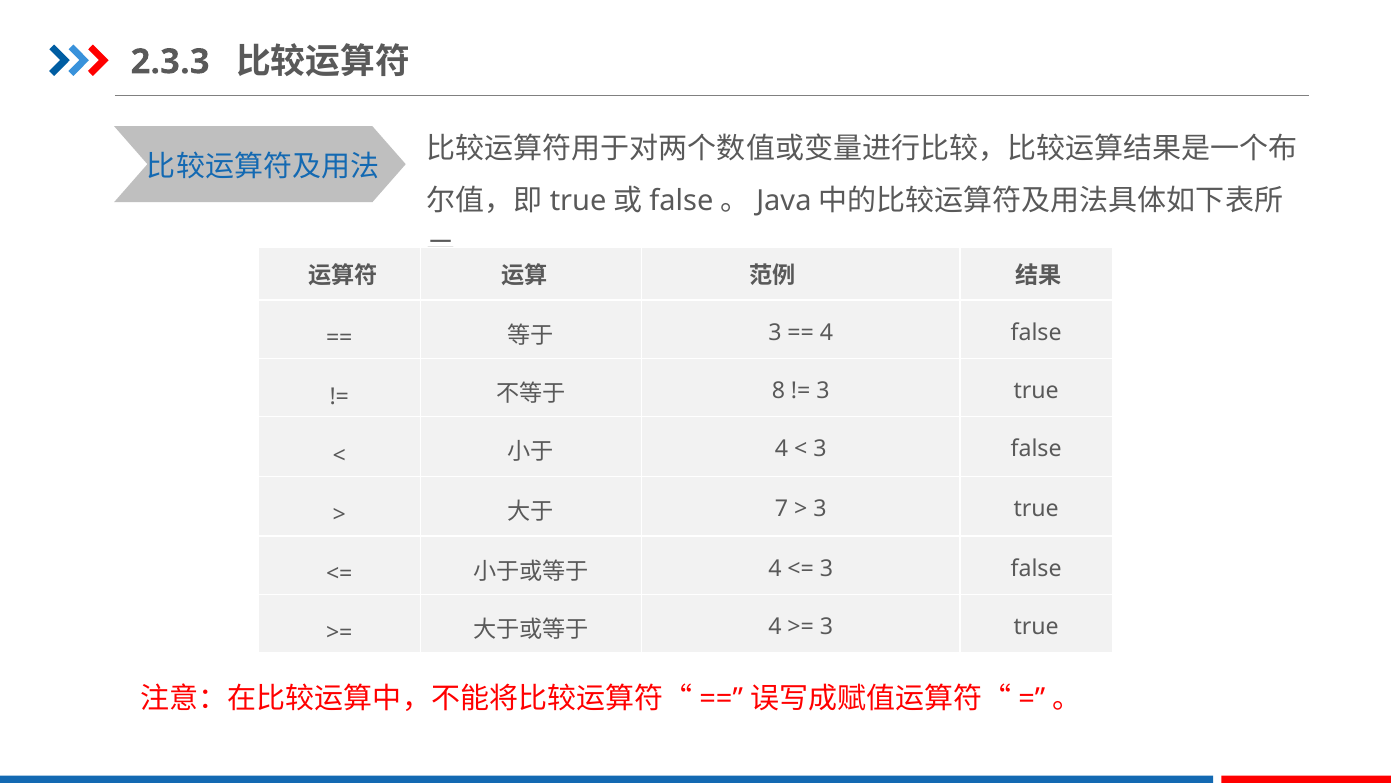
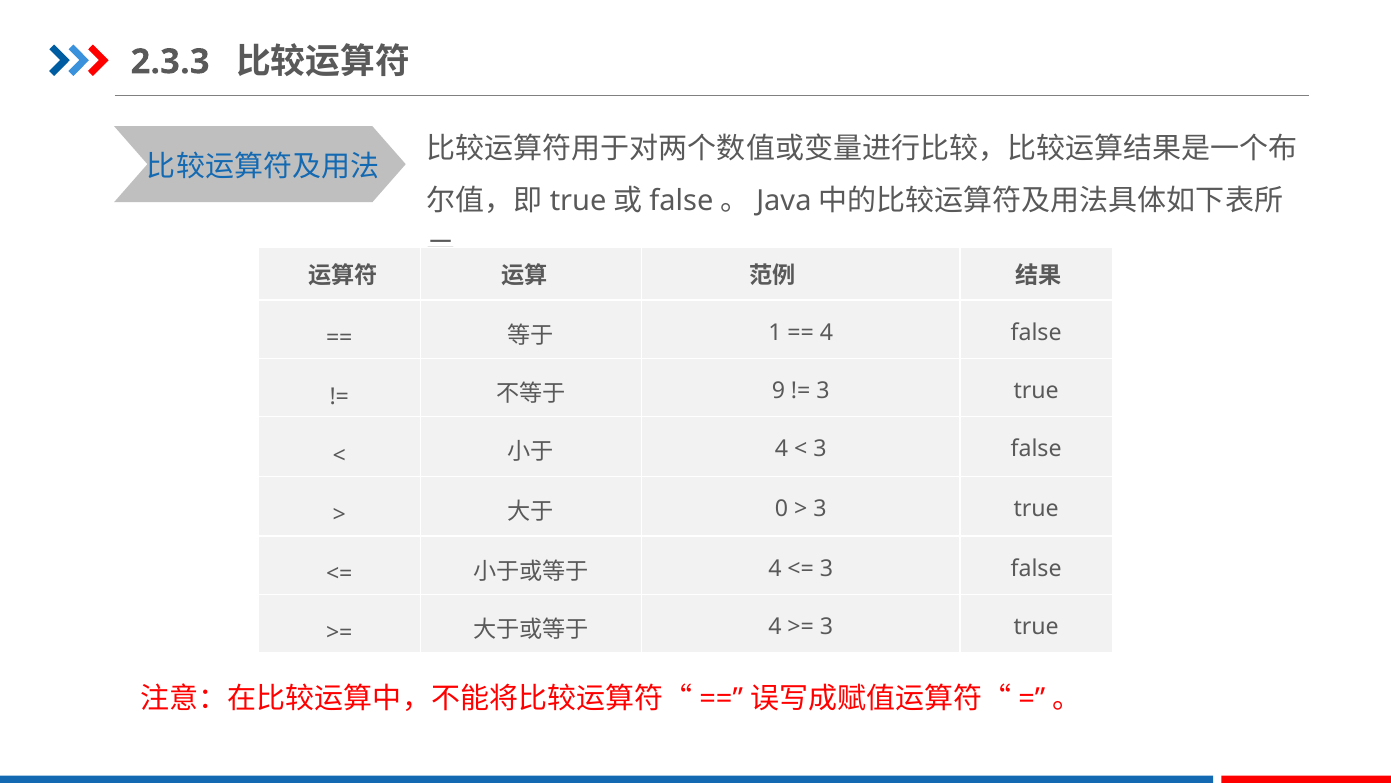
3: 3 -> 1 (775, 333)
8: 8 -> 9 (778, 391)
7: 7 -> 0 (782, 509)
